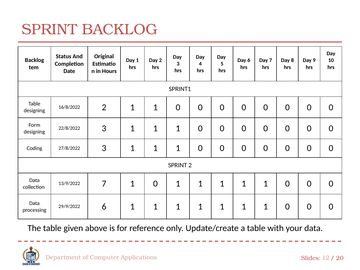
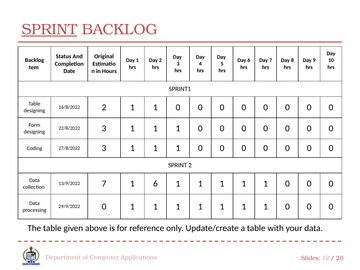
SPRINT underline: none -> present (49, 30)
7 1 0: 0 -> 6 (155, 184)
29/9/2022 6: 6 -> 0 (104, 207)
